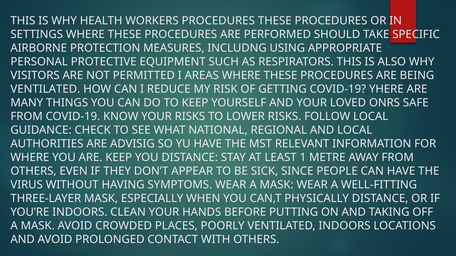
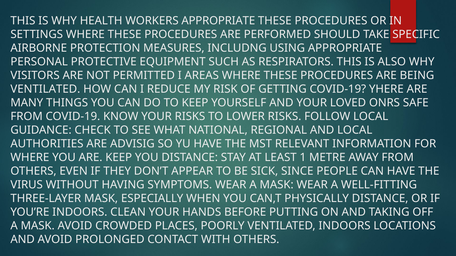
WORKERS PROCEDURES: PROCEDURES -> APPROPRIATE (218, 21)
